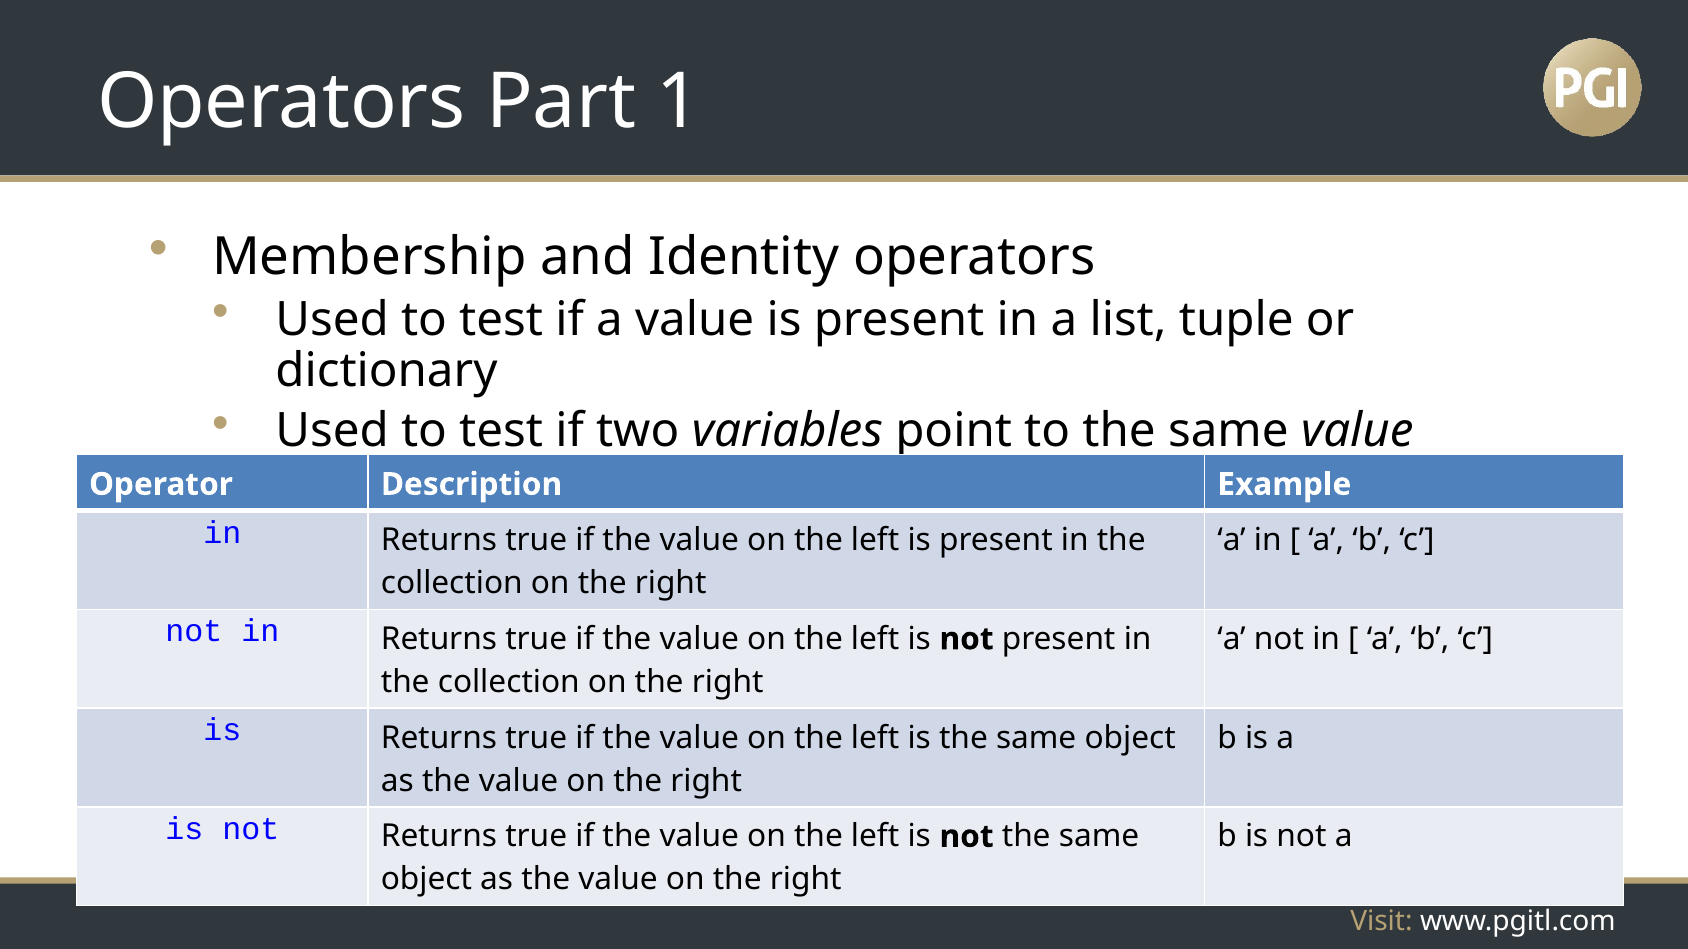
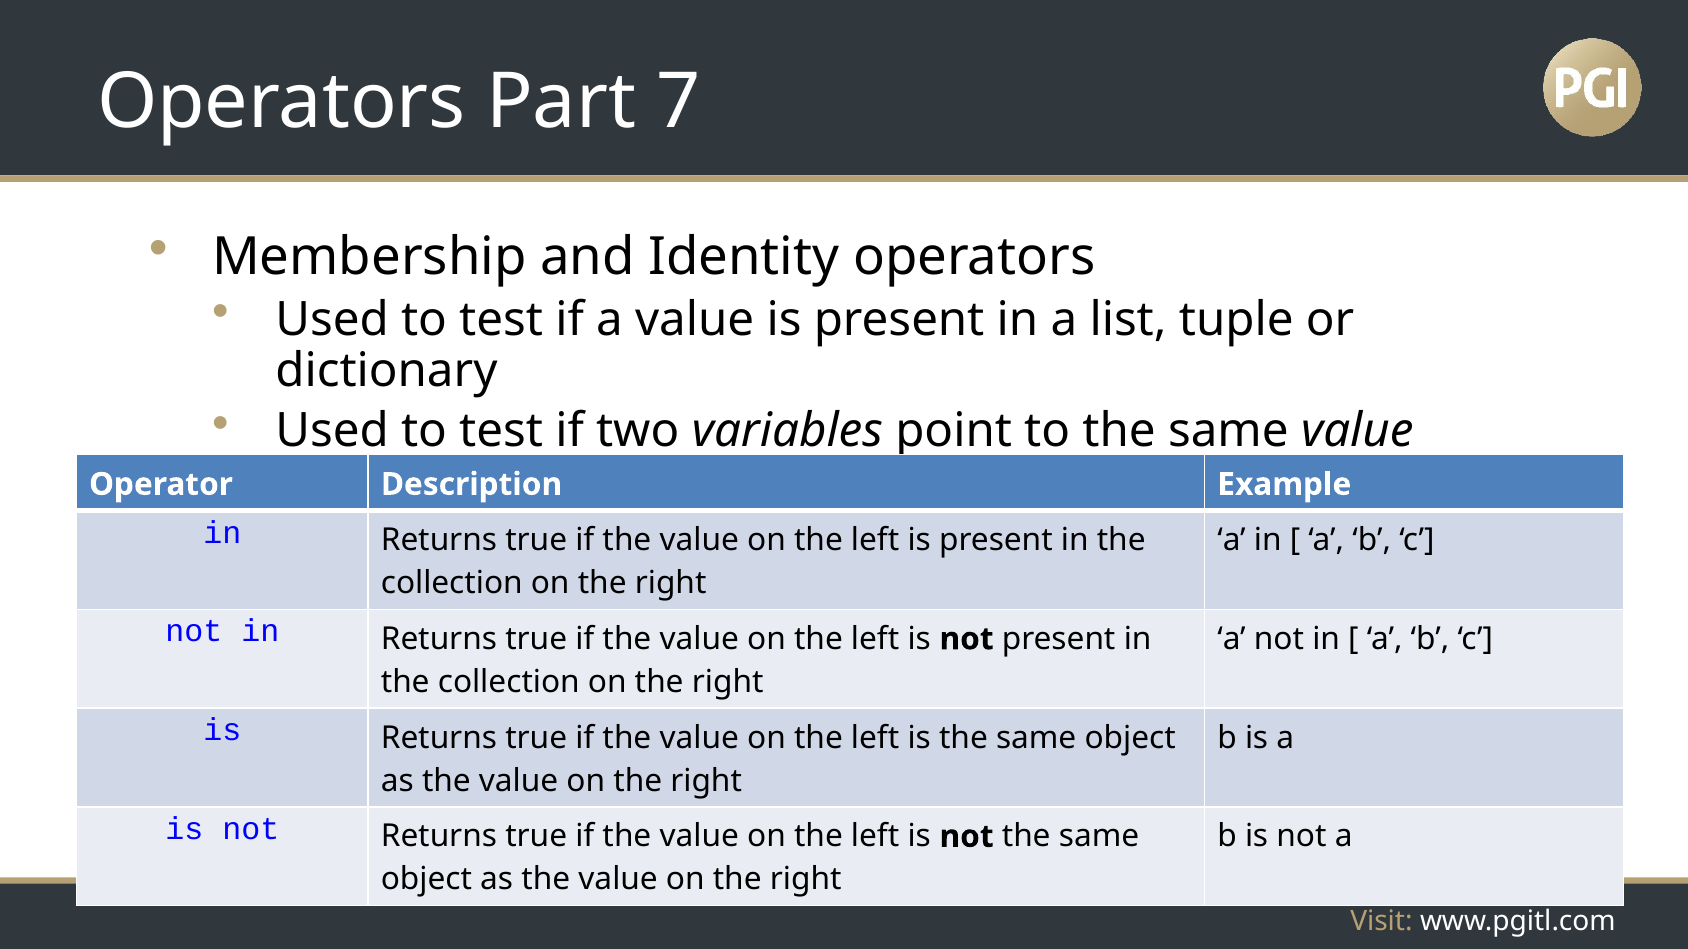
1: 1 -> 7 (678, 102)
